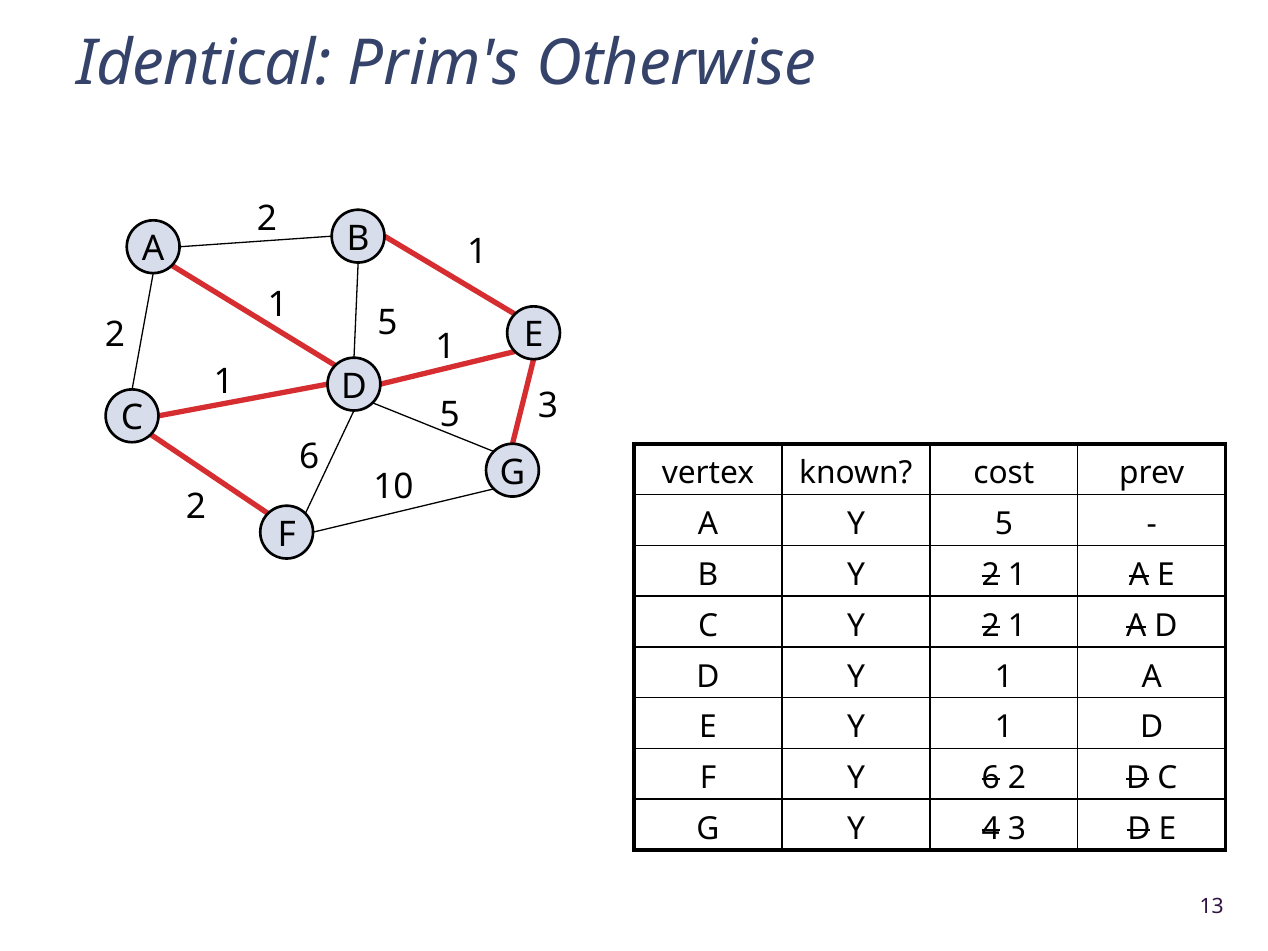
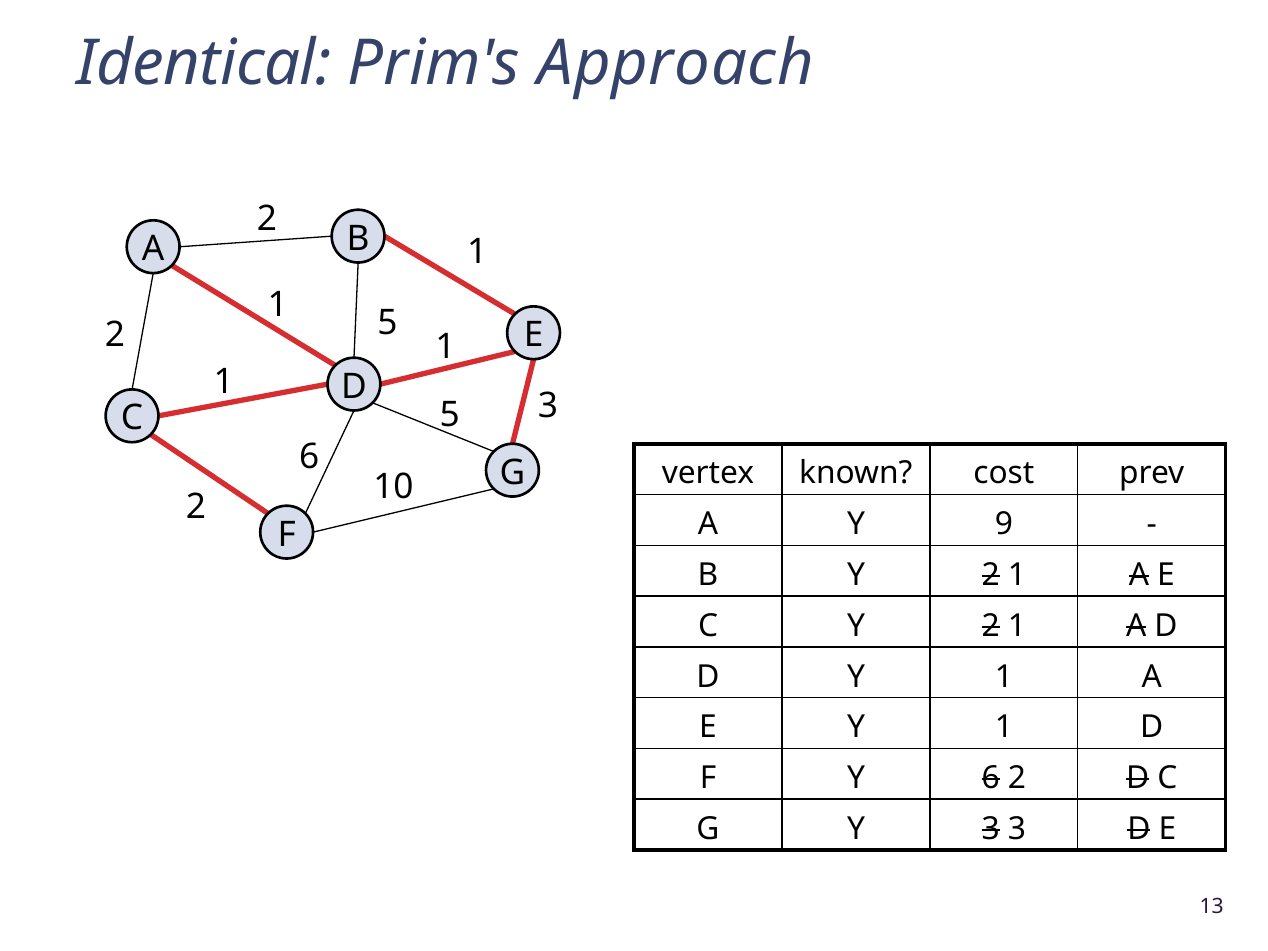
Otherwise: Otherwise -> Approach (676, 63)
Y 5: 5 -> 9 (1004, 524)
Y 4: 4 -> 3 (991, 829)
